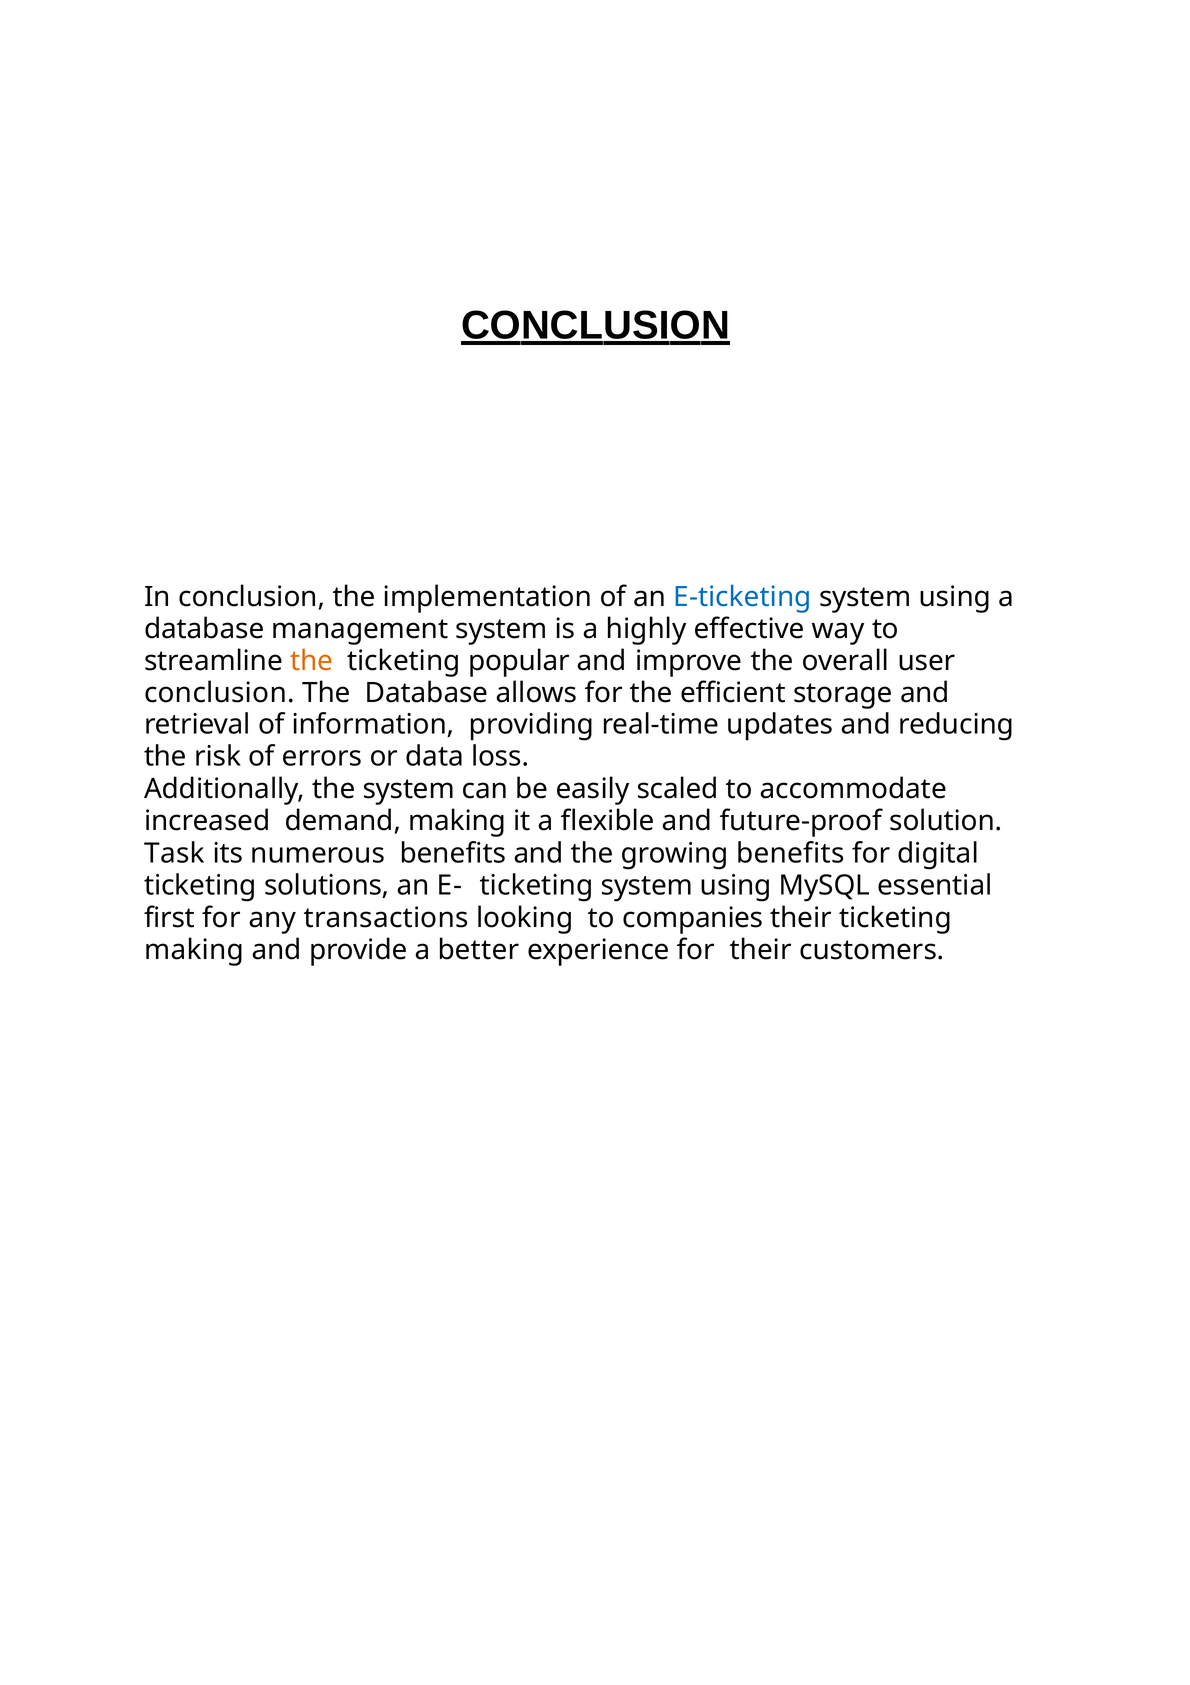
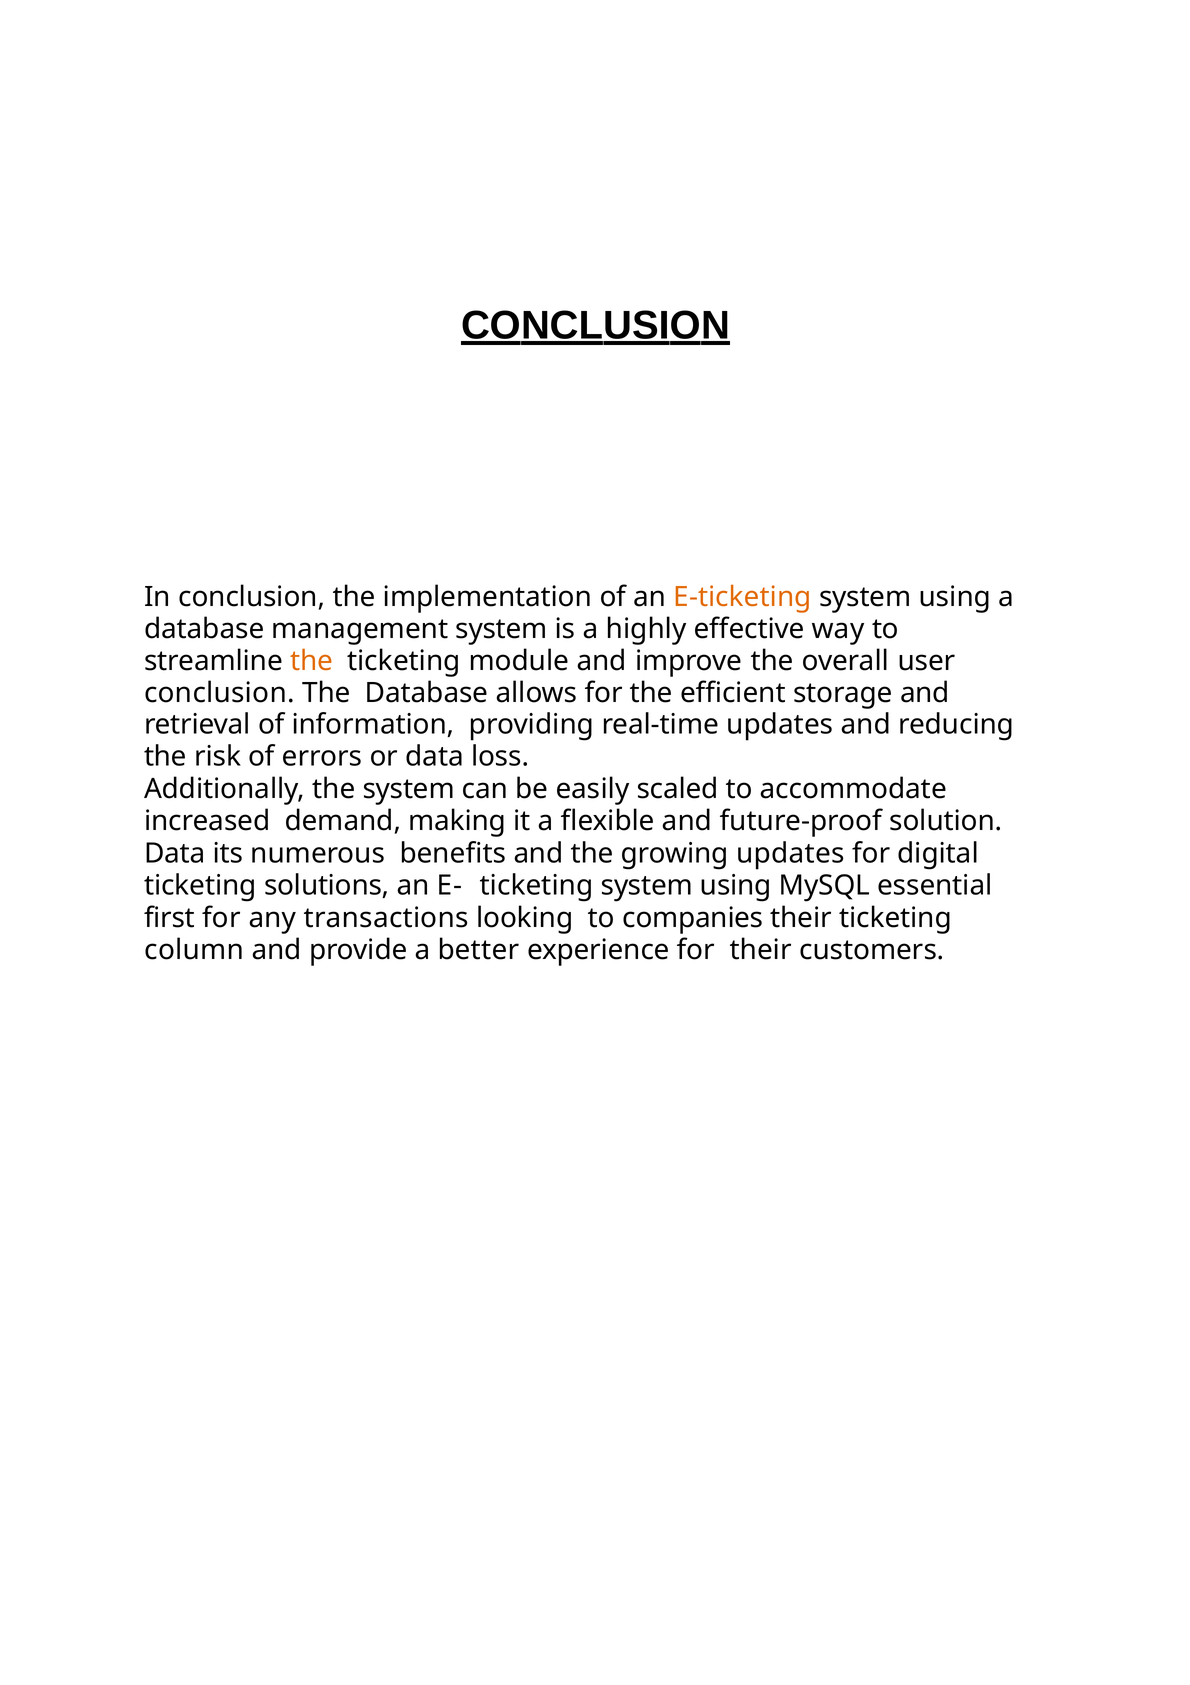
E-ticketing colour: blue -> orange (743, 597)
popular: popular -> module (519, 661)
Task: Task -> Data (175, 853)
growing benefits: benefits -> updates (790, 853)
making: making -> column (194, 950)
